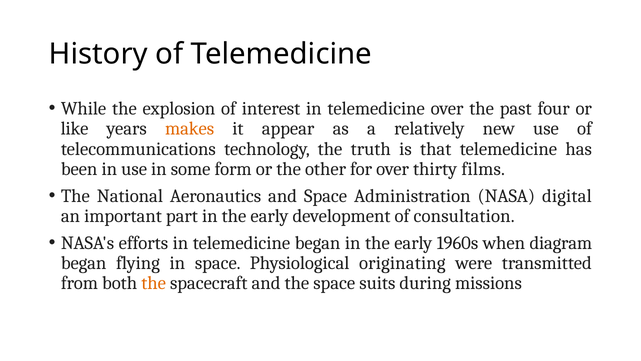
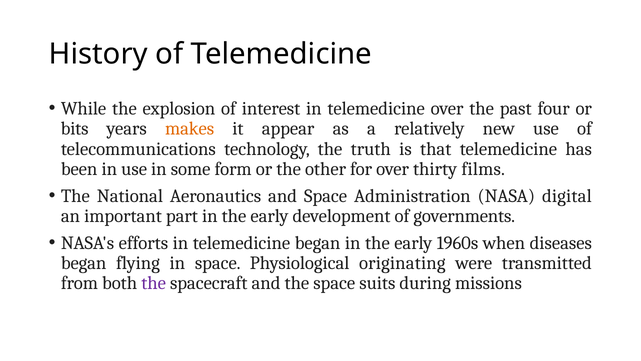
like: like -> bits (75, 128)
consultation: consultation -> governments (464, 216)
diagram: diagram -> diseases (561, 243)
the colour: orange -> purple (154, 283)
